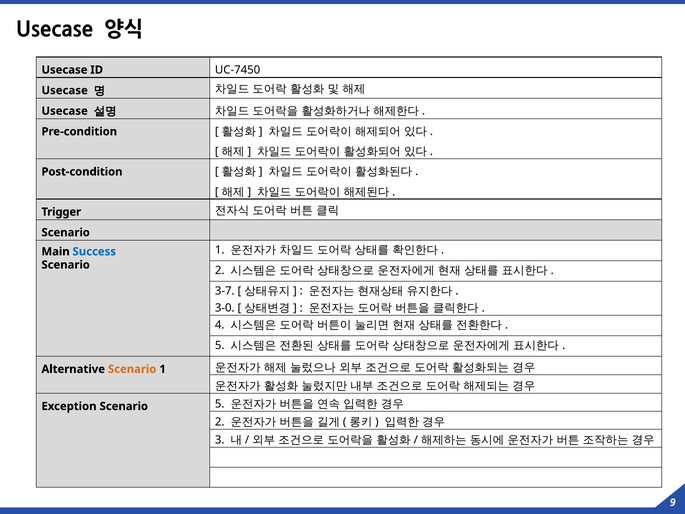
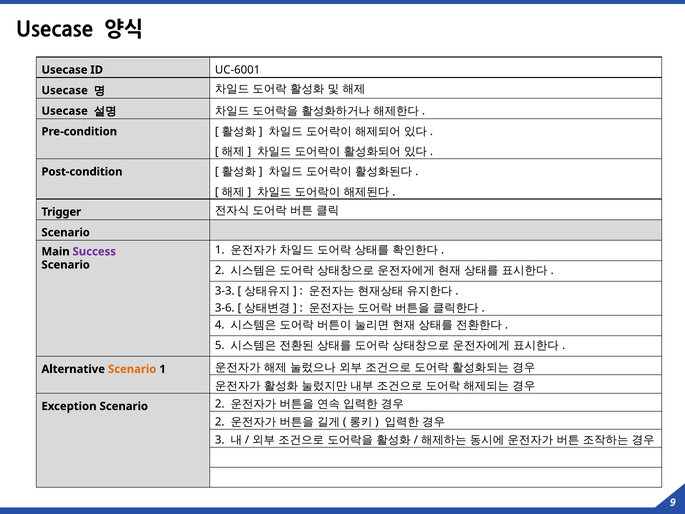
UC-7450: UC-7450 -> UC-6001 (238, 70)
Success colour: blue -> purple (94, 251)
3-7: 3-7 -> 3-3 (225, 291)
3-0: 3-0 -> 3-6 (225, 308)
Scenario 5: 5 -> 2 (220, 404)
